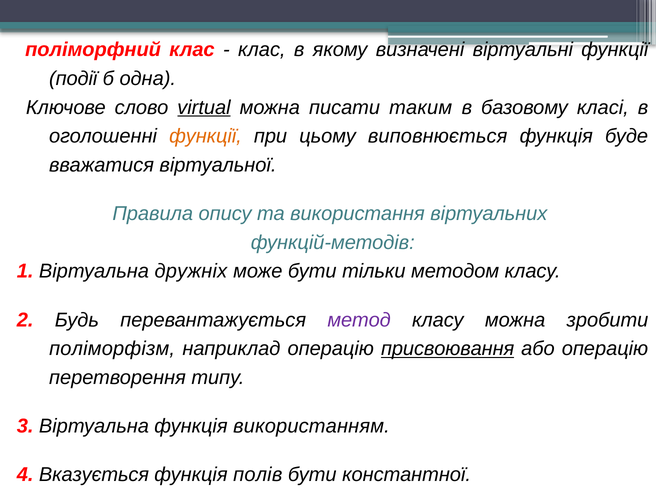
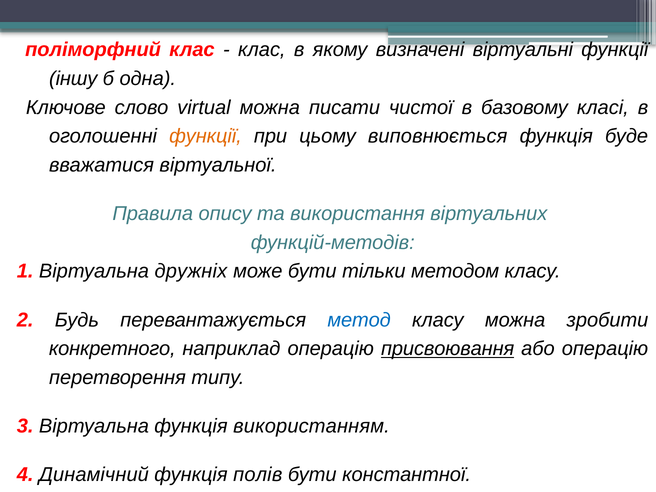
події: події -> іншу (73, 79)
virtual underline: present -> none (204, 107)
таким: таким -> чистої (421, 107)
метод colour: purple -> blue (359, 320)
поліморфізм: поліморфізм -> конкретного (112, 349)
Вказується: Вказується -> Динамічний (94, 475)
